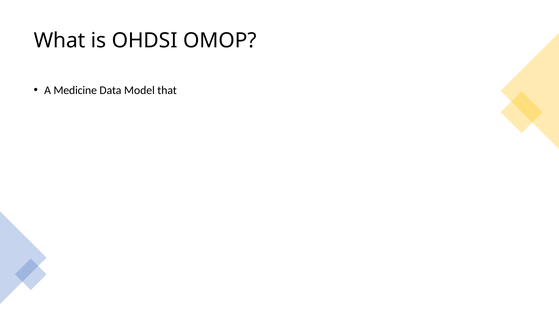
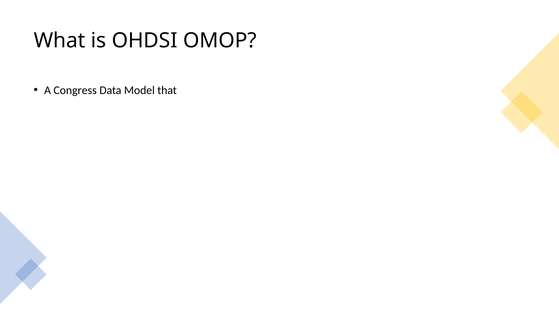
Medicine: Medicine -> Congress (75, 90)
